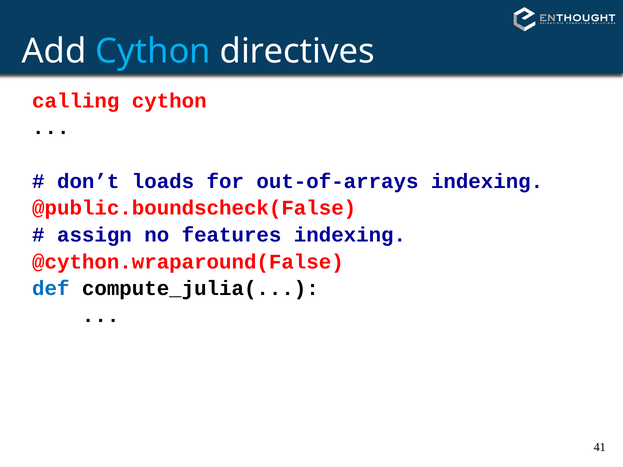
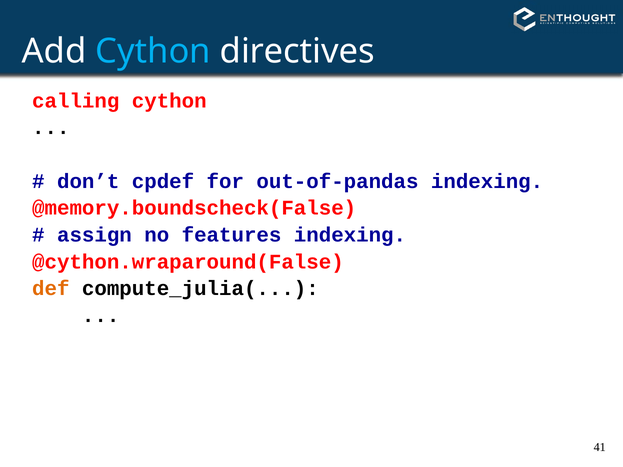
loads: loads -> cpdef (163, 181)
out-of-arrays: out-of-arrays -> out-of-pandas (337, 181)
@public.boundscheck(False: @public.boundscheck(False -> @memory.boundscheck(False (194, 208)
def colour: blue -> orange (51, 289)
